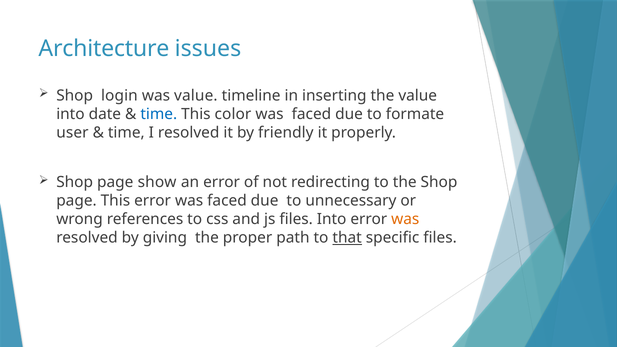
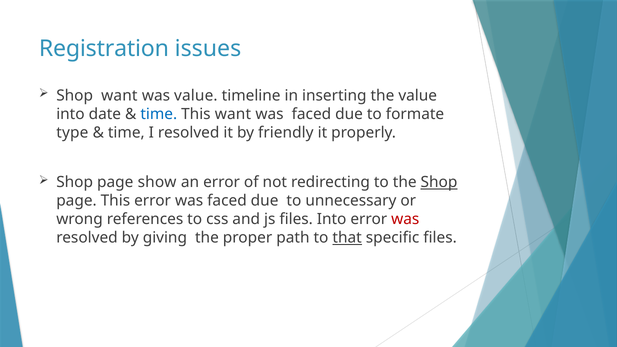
Architecture: Architecture -> Registration (104, 49)
Shop login: login -> want (119, 95)
This color: color -> want (233, 114)
user: user -> type (72, 132)
Shop underline: none -> present (439, 182)
was colour: orange -> red (405, 219)
